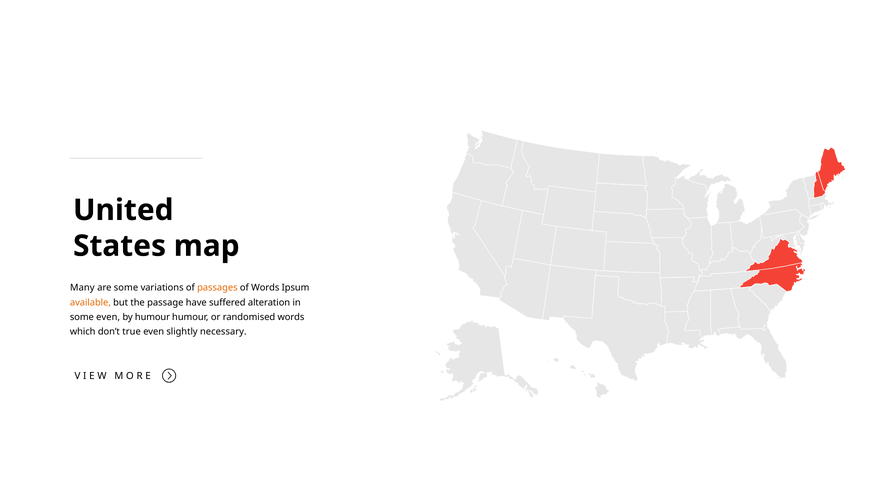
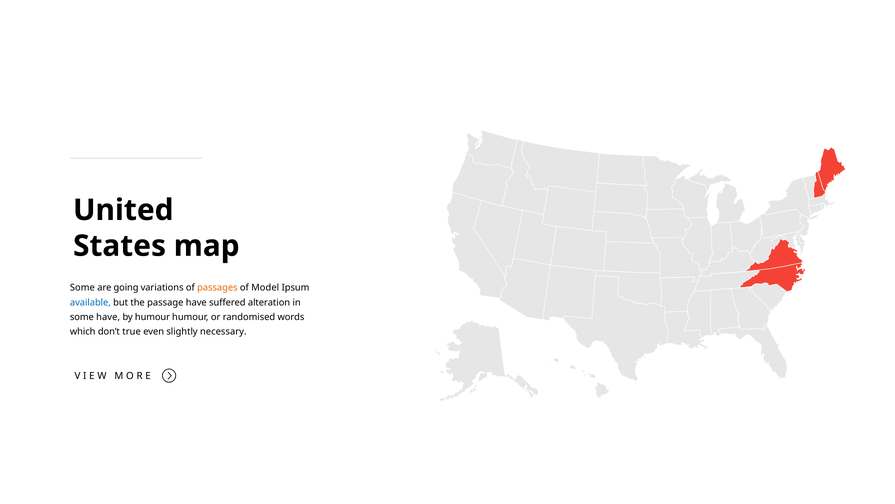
Many: Many -> Some (82, 288)
are some: some -> going (126, 288)
of Words: Words -> Model (265, 288)
available colour: orange -> blue (90, 302)
some even: even -> have (108, 317)
